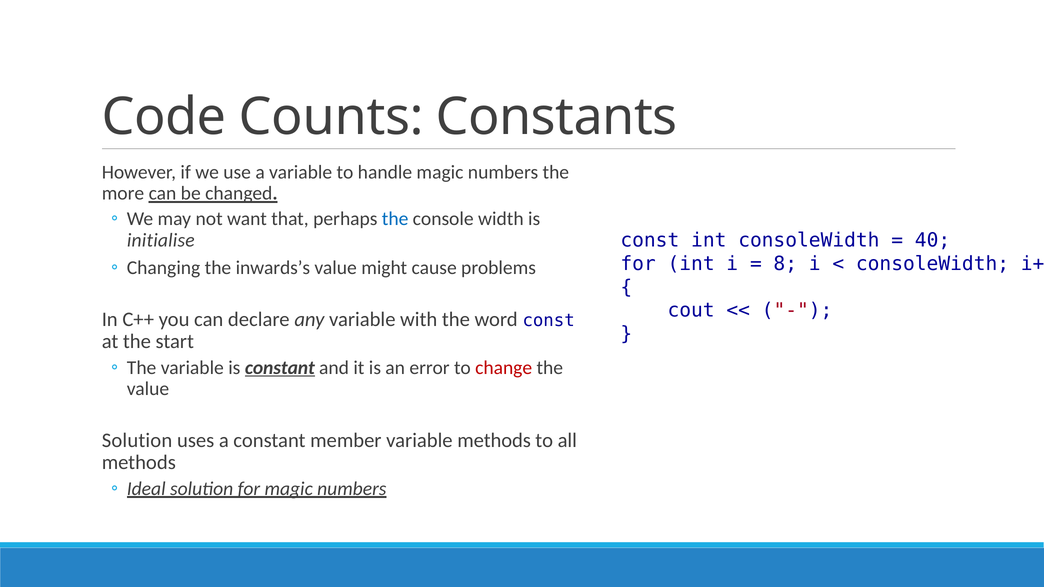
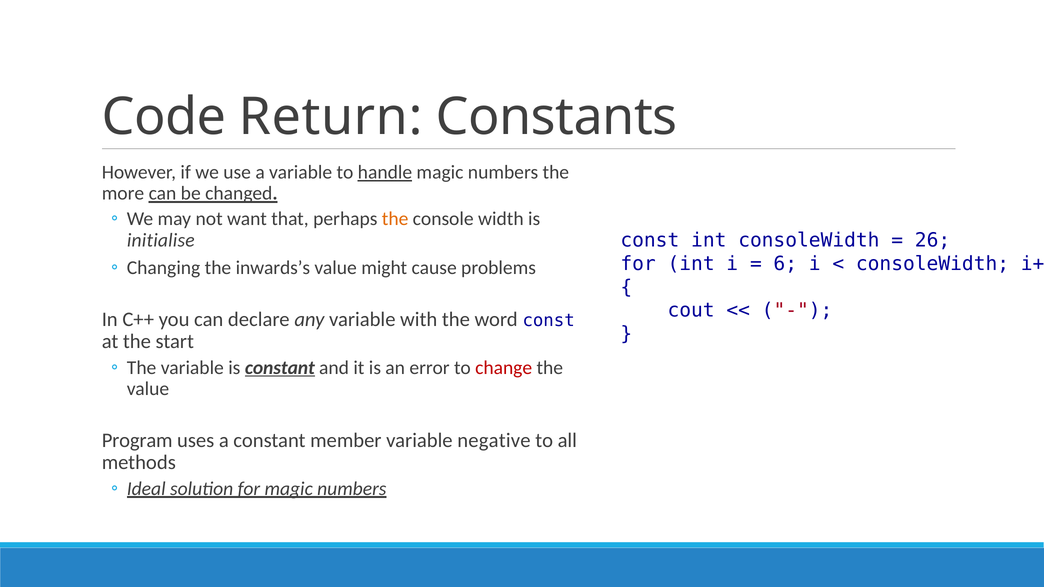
Counts: Counts -> Return (331, 117)
handle underline: none -> present (385, 172)
the colour: blue -> orange (395, 219)
40: 40 -> 26 (933, 240)
8: 8 -> 6 (785, 264)
Solution: Solution -> Program (137, 440)
variable methods: methods -> negative (494, 440)
